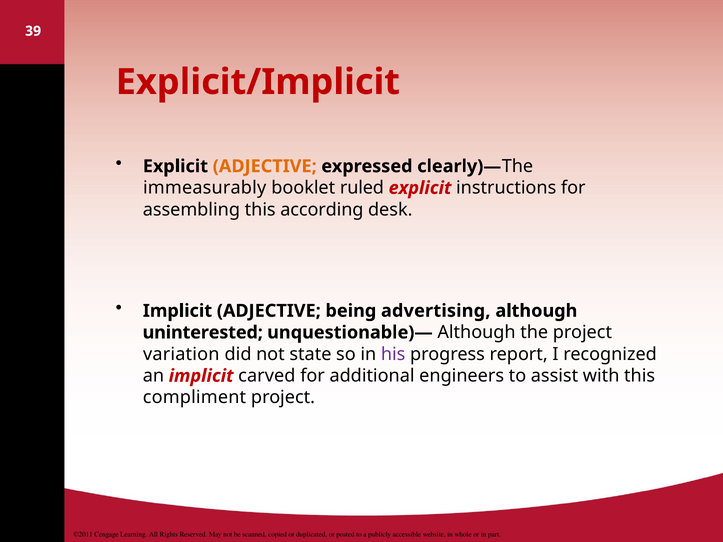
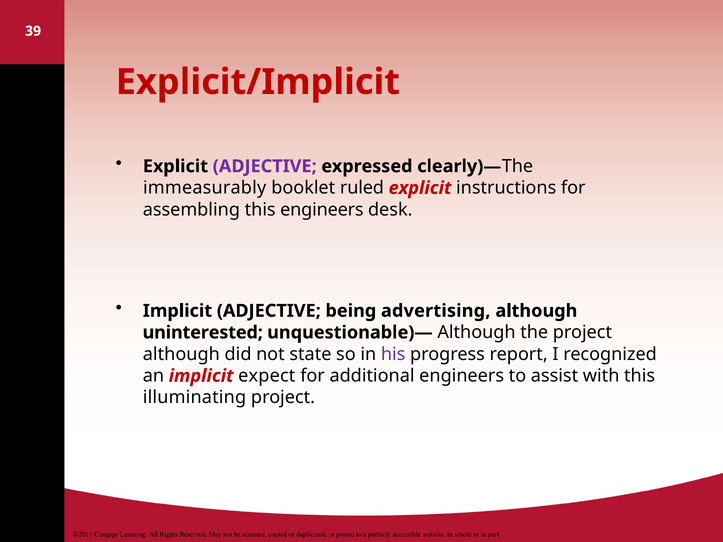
ADJECTIVE colour: orange -> purple (265, 166)
this according: according -> engineers (322, 210)
variation: variation -> although (181, 354)
carved: carved -> expect (267, 376)
compliment: compliment -> illuminating (194, 398)
